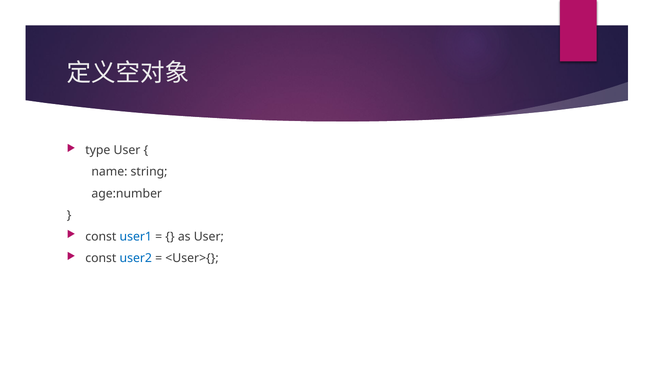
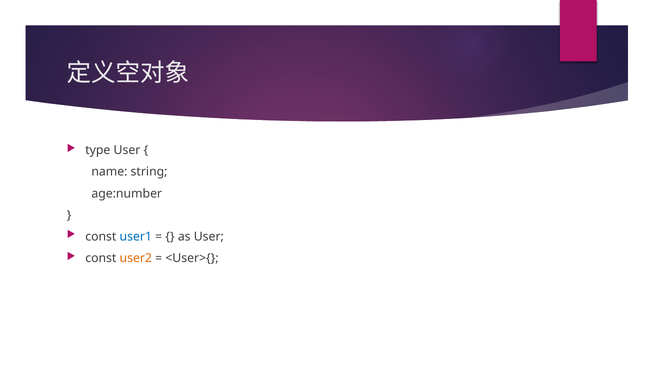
user2 colour: blue -> orange (136, 258)
